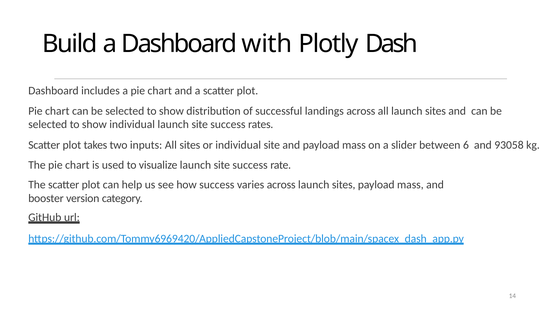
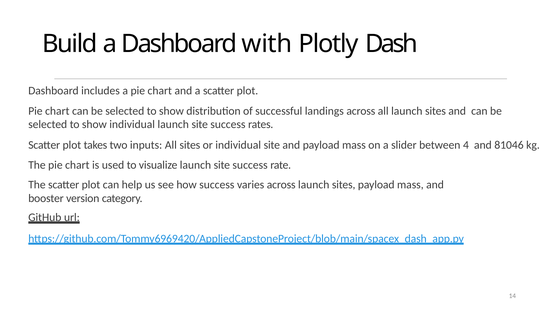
6: 6 -> 4 (466, 145)
93058: 93058 -> 81046 (509, 145)
